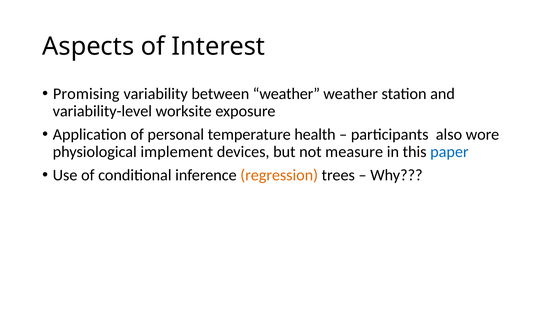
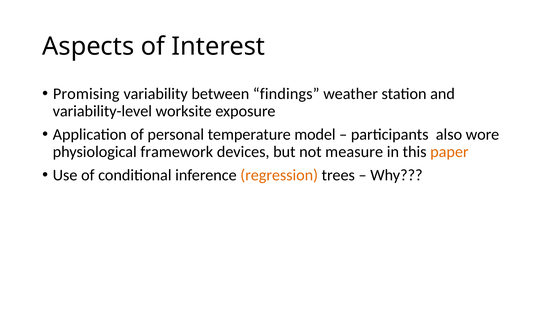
between weather: weather -> findings (286, 94)
health: health -> model (315, 135)
implement: implement -> framework (177, 152)
paper colour: blue -> orange (449, 152)
